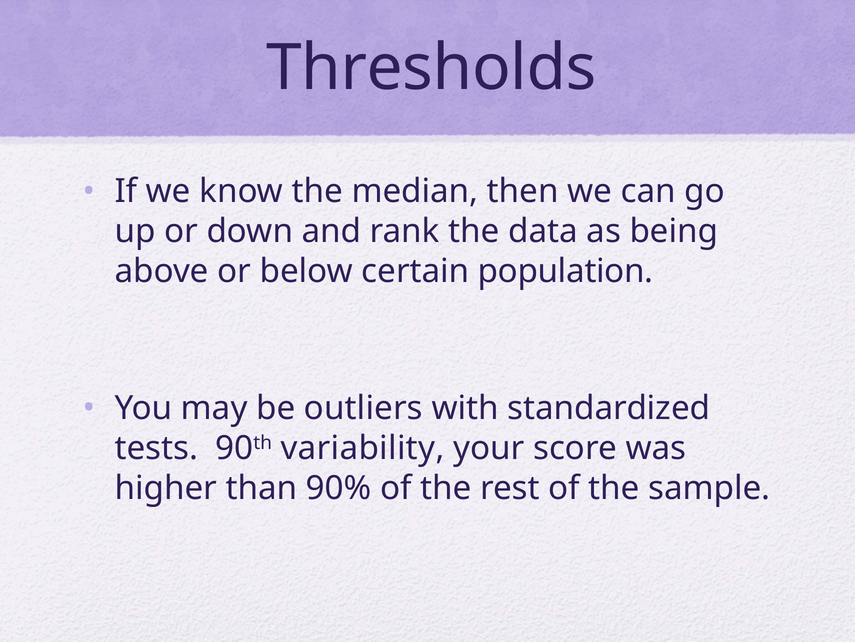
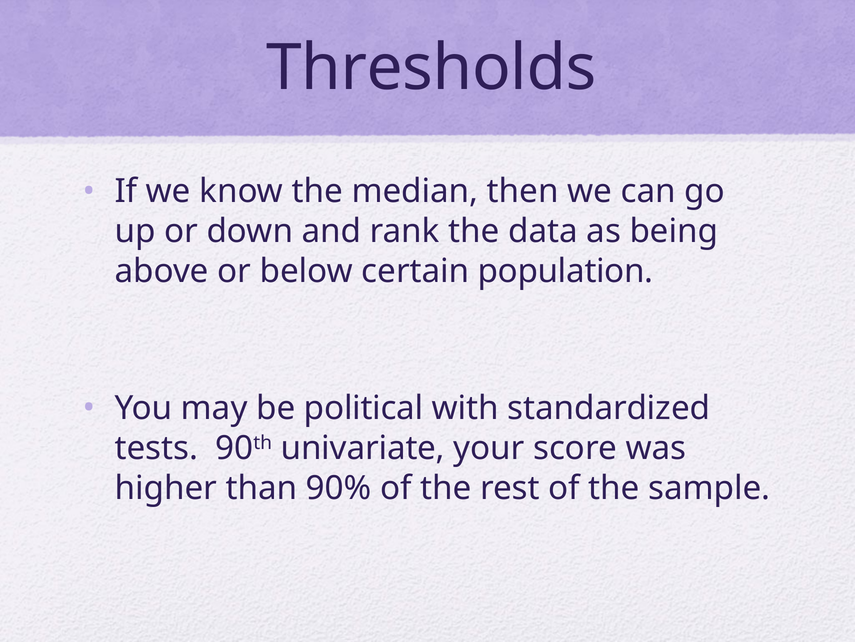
outliers: outliers -> political (364, 408)
variability: variability -> univariate (363, 448)
